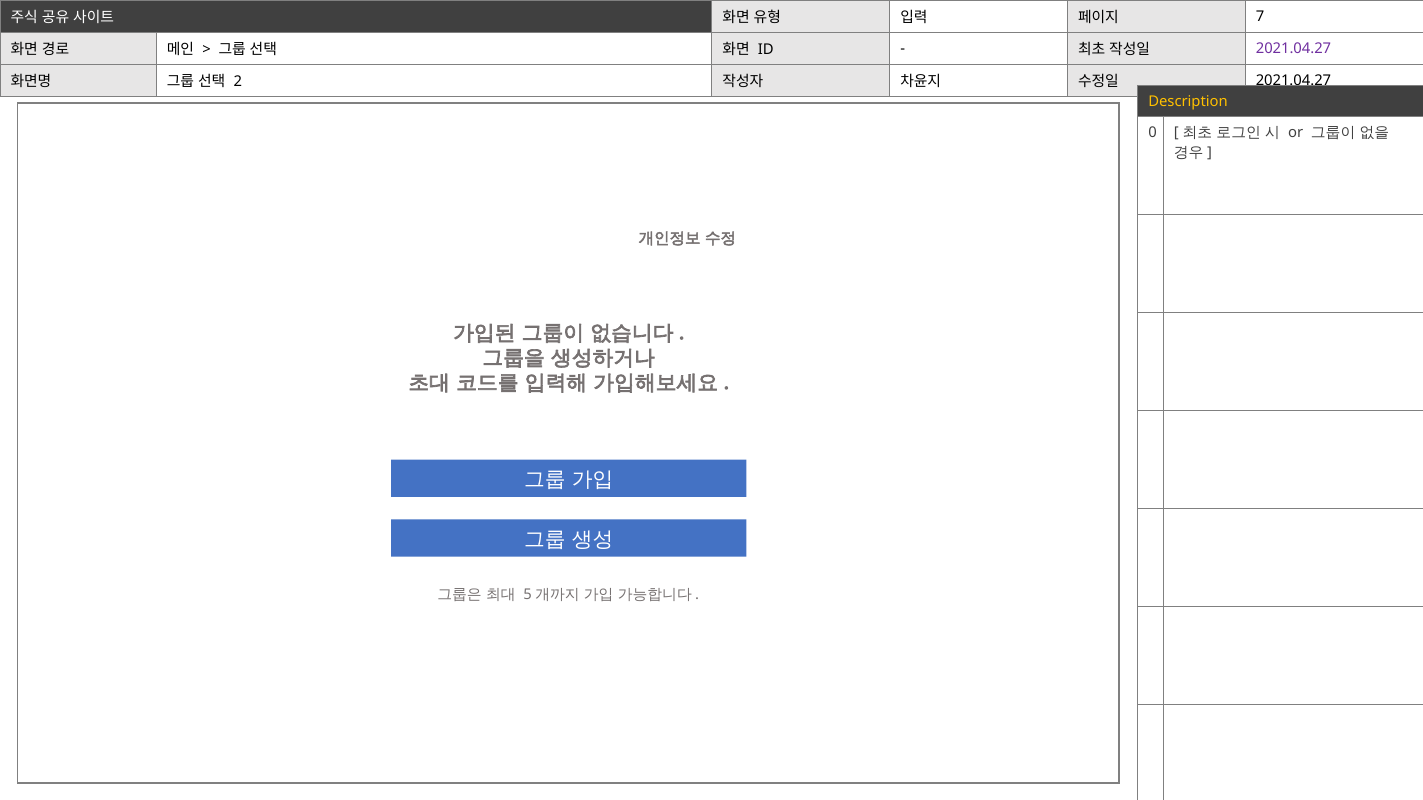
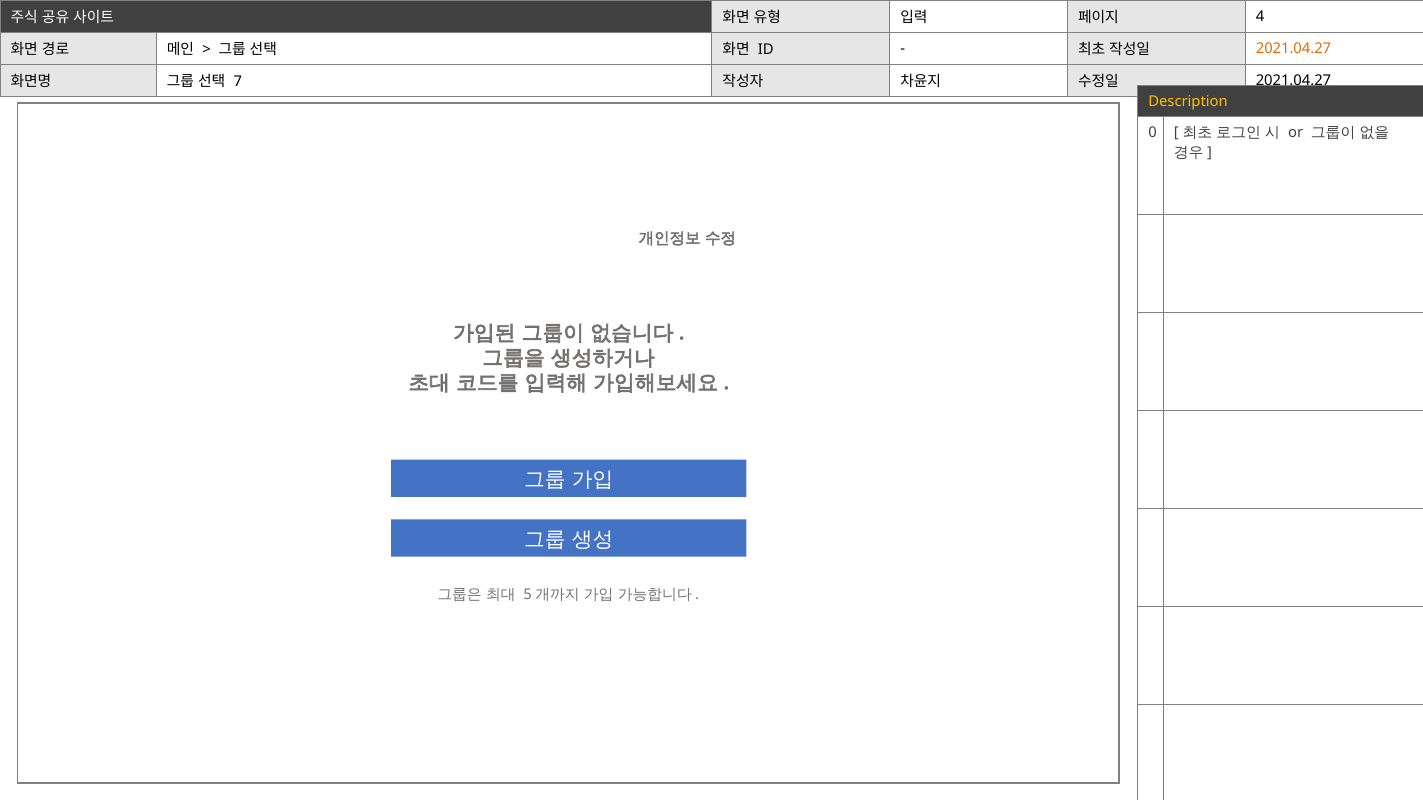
7: 7 -> 4 (1260, 16)
2021.04.27 colour: purple -> orange (1294, 48)
2: 2 -> 7 (238, 82)
